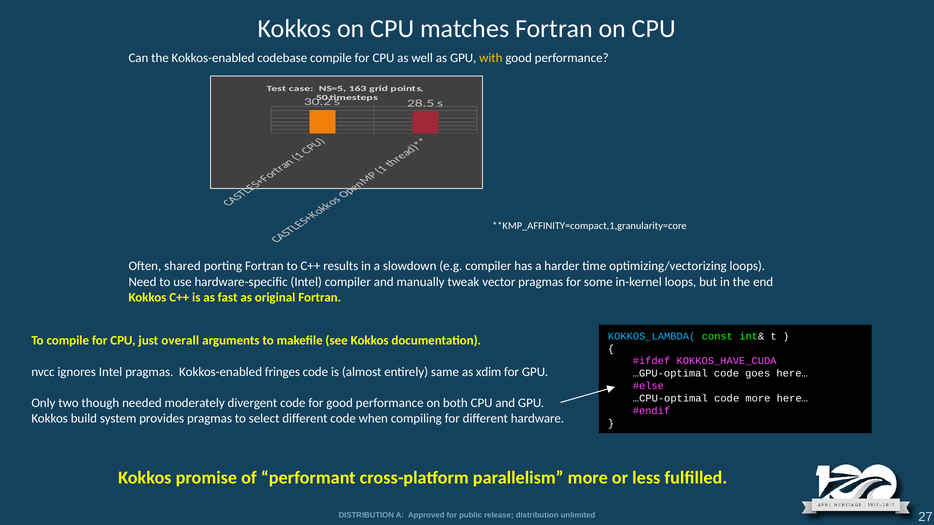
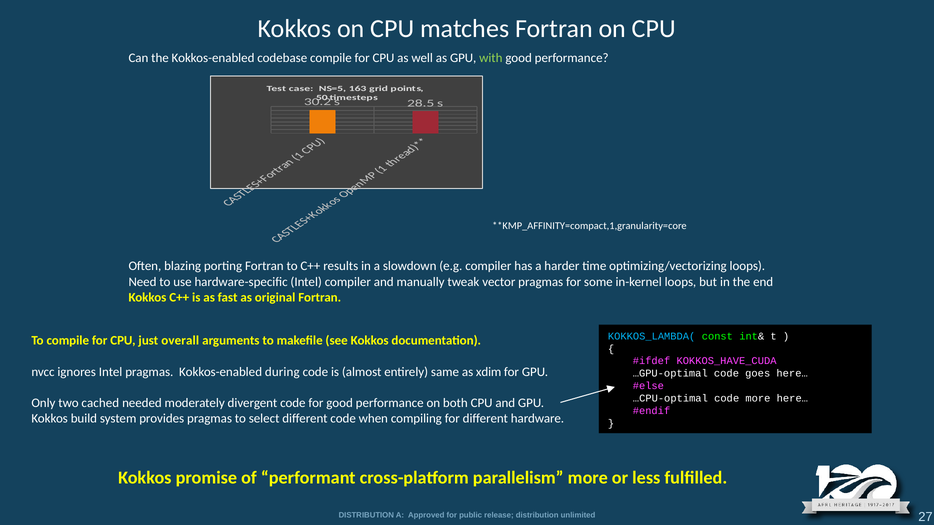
with colour: yellow -> light green (491, 58)
shared: shared -> blazing (183, 266)
fringes: fringes -> during (282, 372)
though: though -> cached (100, 403)
